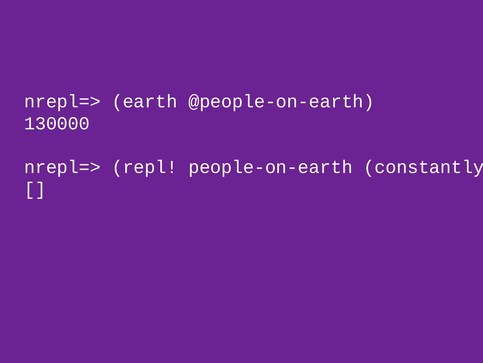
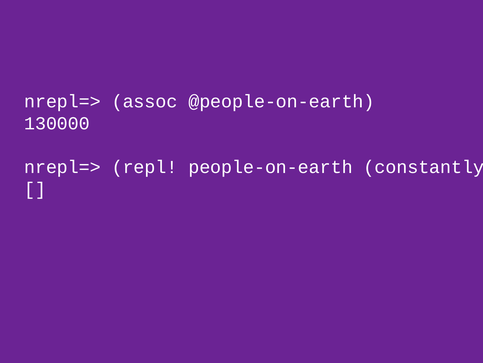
earth: earth -> assoc (145, 101)
